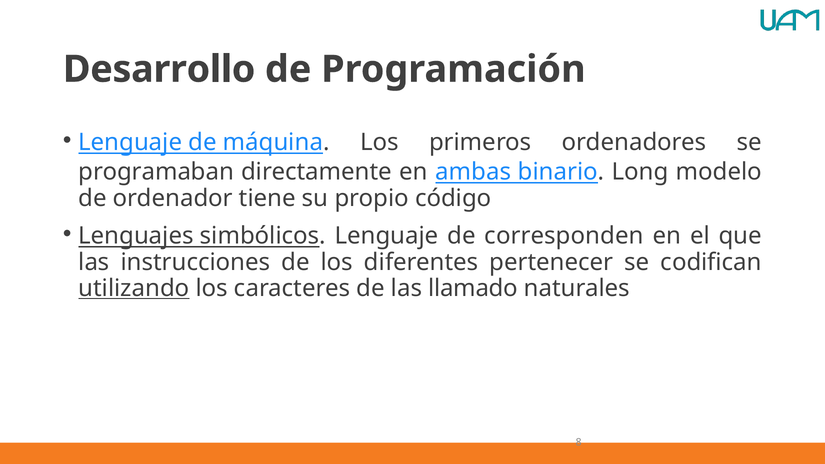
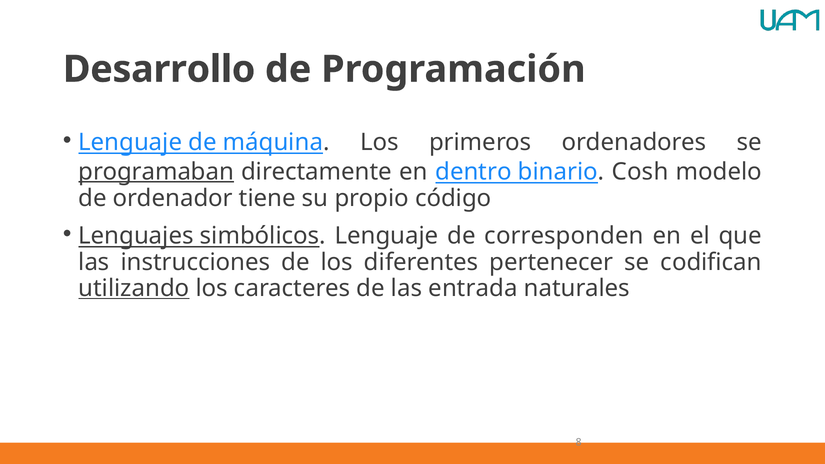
programaban underline: none -> present (156, 172)
ambas: ambas -> dentro (473, 172)
Long: Long -> Cosh (640, 172)
llamado: llamado -> entrada (473, 288)
